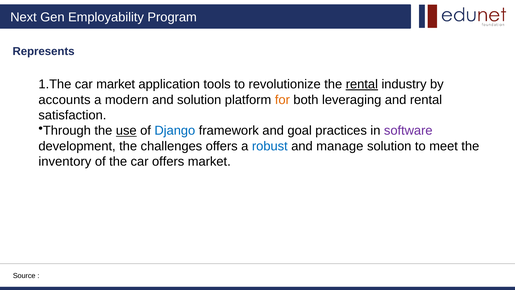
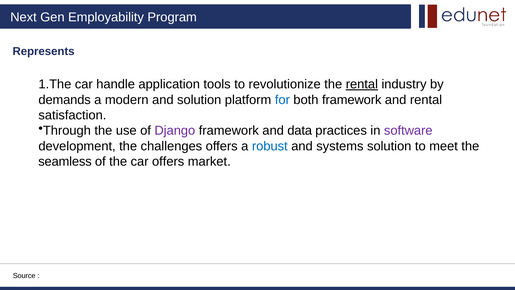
car market: market -> handle (116, 84)
accounts: accounts -> demands (65, 100)
for colour: orange -> blue (282, 100)
both leveraging: leveraging -> framework (352, 100)
use underline: present -> none (126, 131)
Django colour: blue -> purple (175, 131)
goal: goal -> data (300, 131)
manage: manage -> systems (340, 146)
inventory: inventory -> seamless (65, 161)
